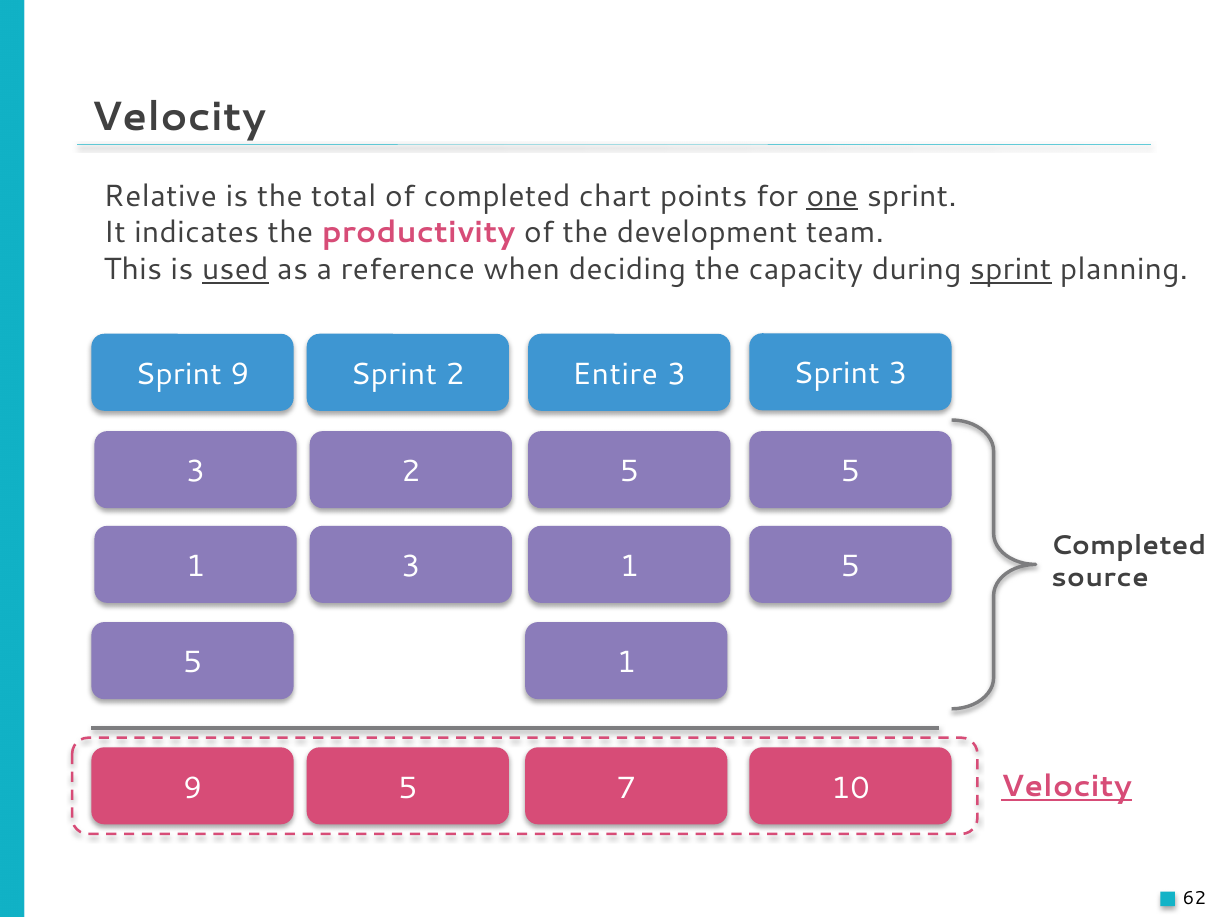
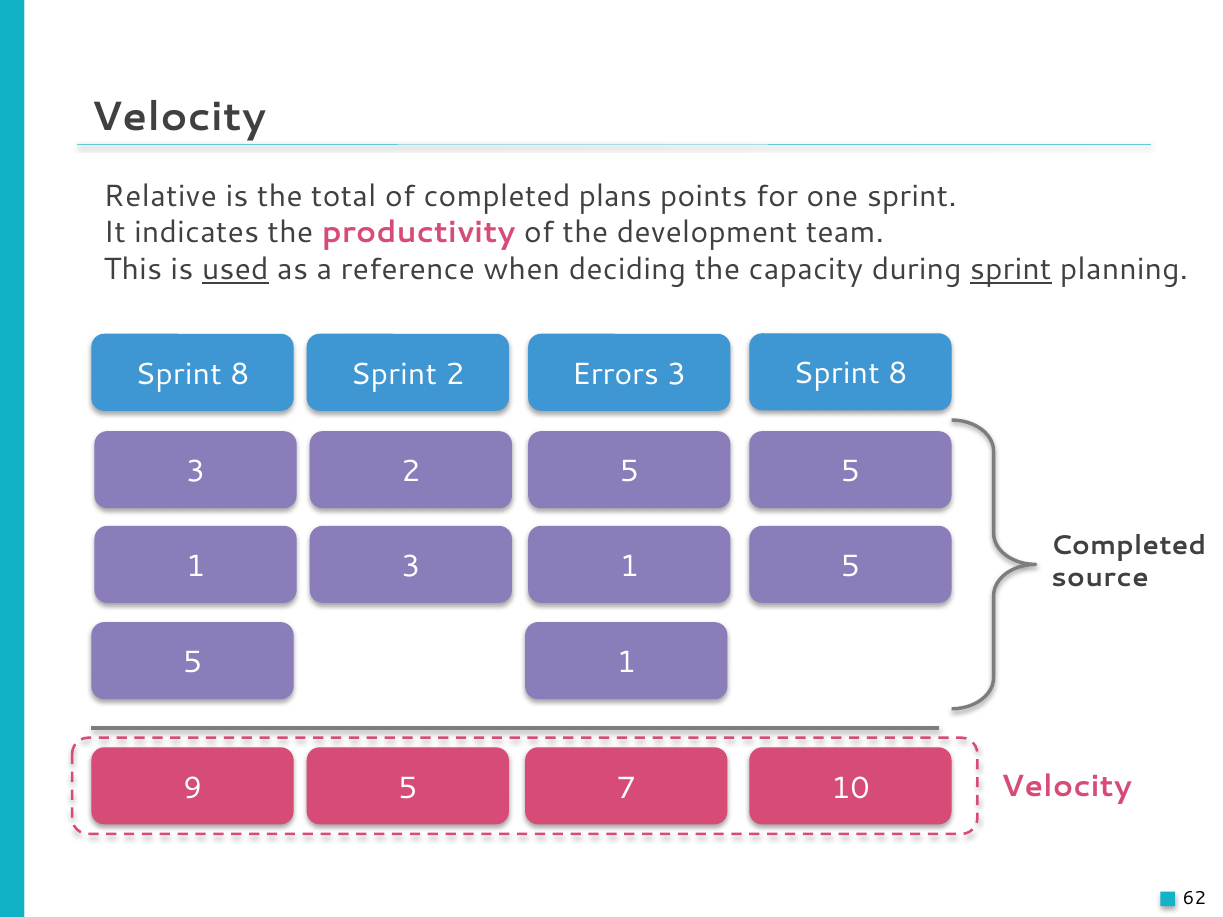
chart: chart -> plans (615, 196)
one underline: present -> none (832, 196)
9: 9 -> 8 (240, 374)
Entire: Entire -> Errors (615, 374)
3 Sprint 3: 3 -> 8 (898, 374)
Velocity underline: present -> none (1066, 787)
